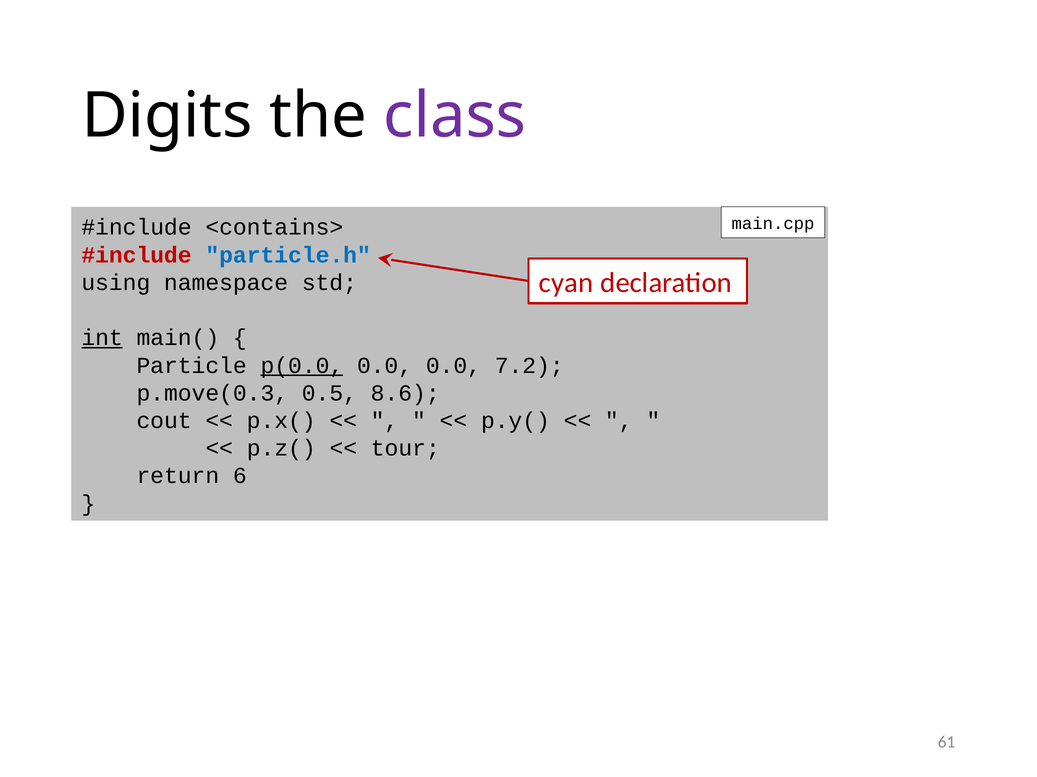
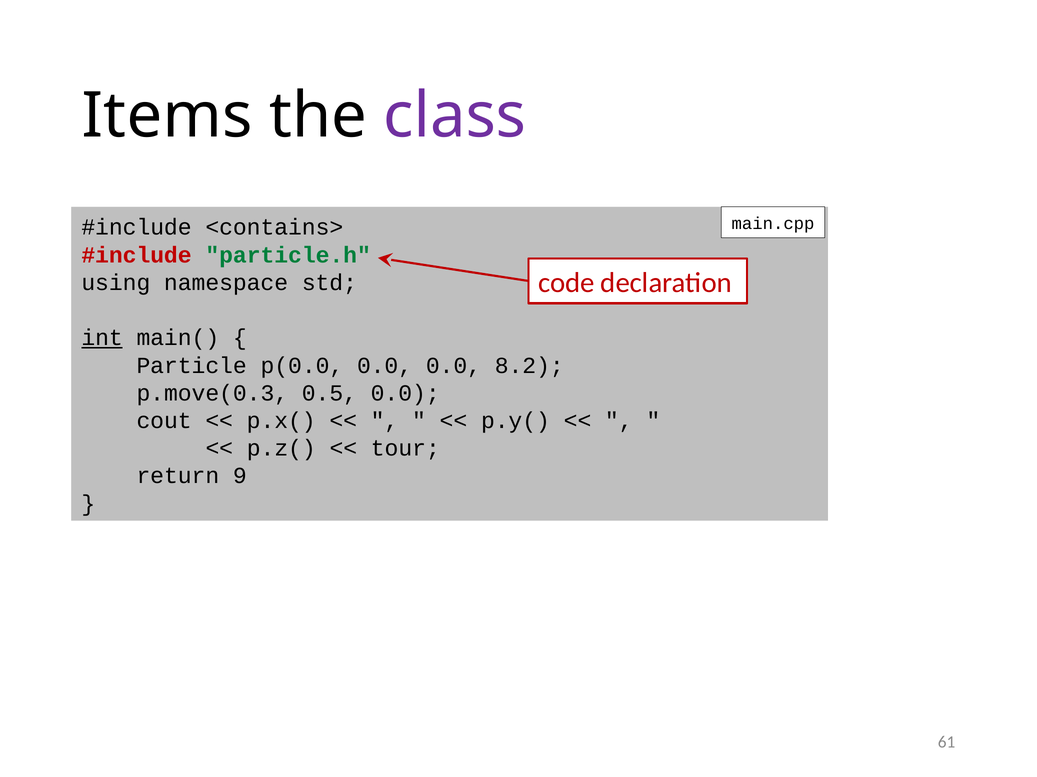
Digits: Digits -> Items (167, 116)
particle.h colour: blue -> green (288, 255)
cyan: cyan -> code (566, 283)
p(0.0 underline: present -> none (302, 366)
7.2: 7.2 -> 8.2 (529, 366)
0.5 8.6: 8.6 -> 0.0 (405, 393)
6: 6 -> 9 (240, 476)
